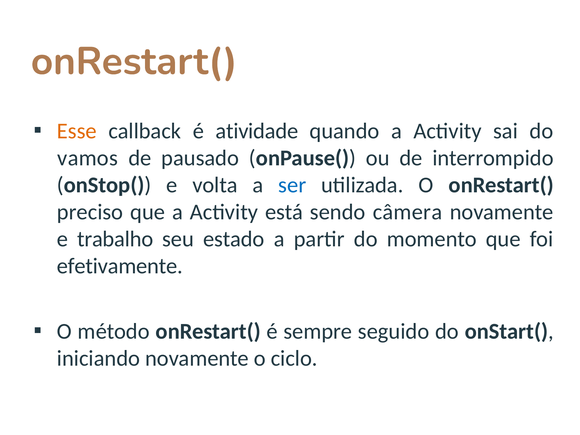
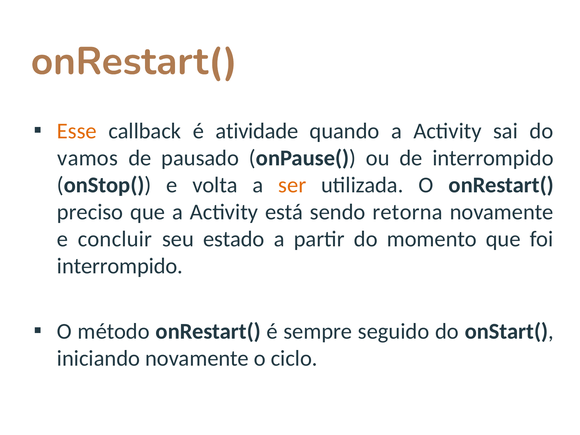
ser colour: blue -> orange (292, 185)
câmera: câmera -> retorna (408, 212)
trabalho: trabalho -> concluir (115, 239)
efetivamente: efetivamente -> interrompido (120, 266)
